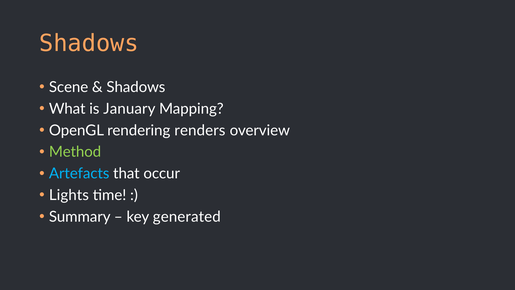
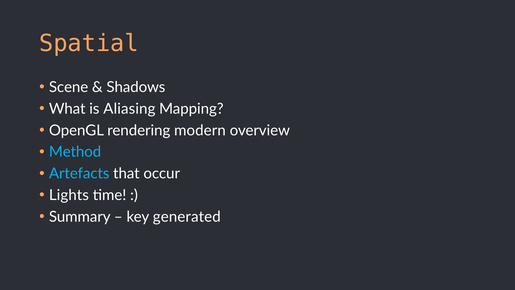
Shadows: Shadows -> Spatial (89, 43)
January: January -> Aliasing (129, 109)
renders: renders -> modern (200, 130)
Method colour: light green -> light blue (75, 152)
